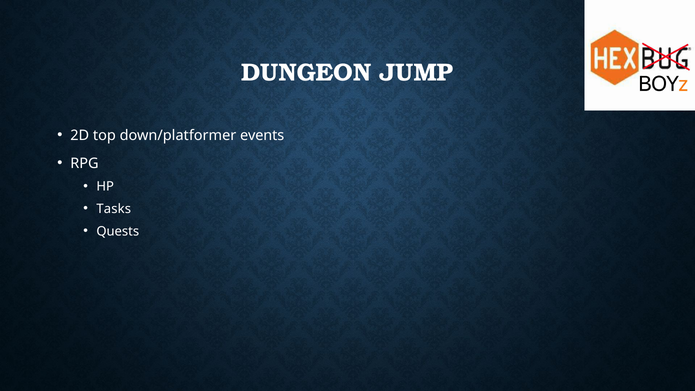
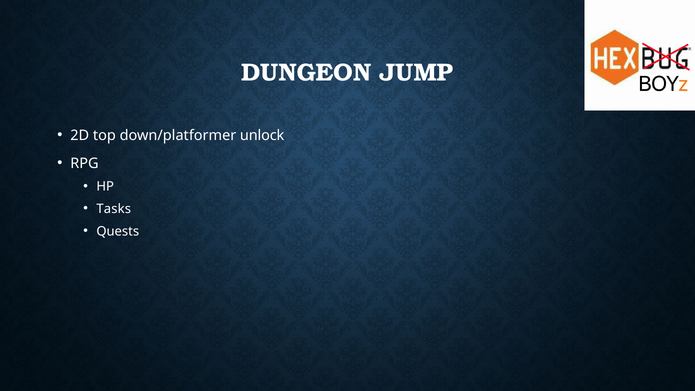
events: events -> unlock (262, 135)
